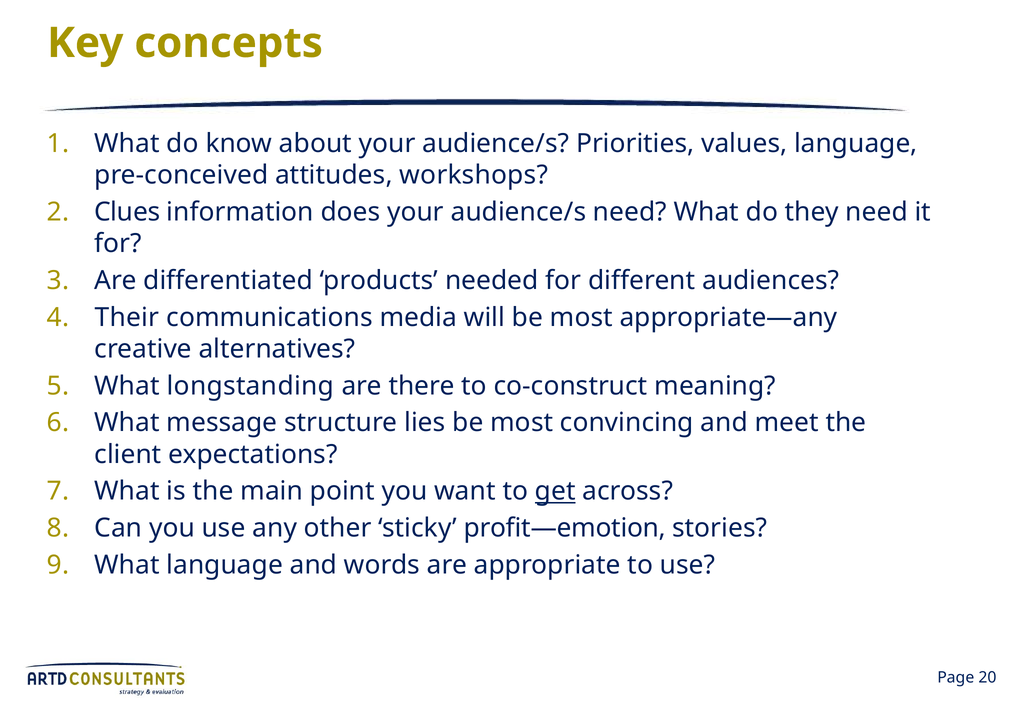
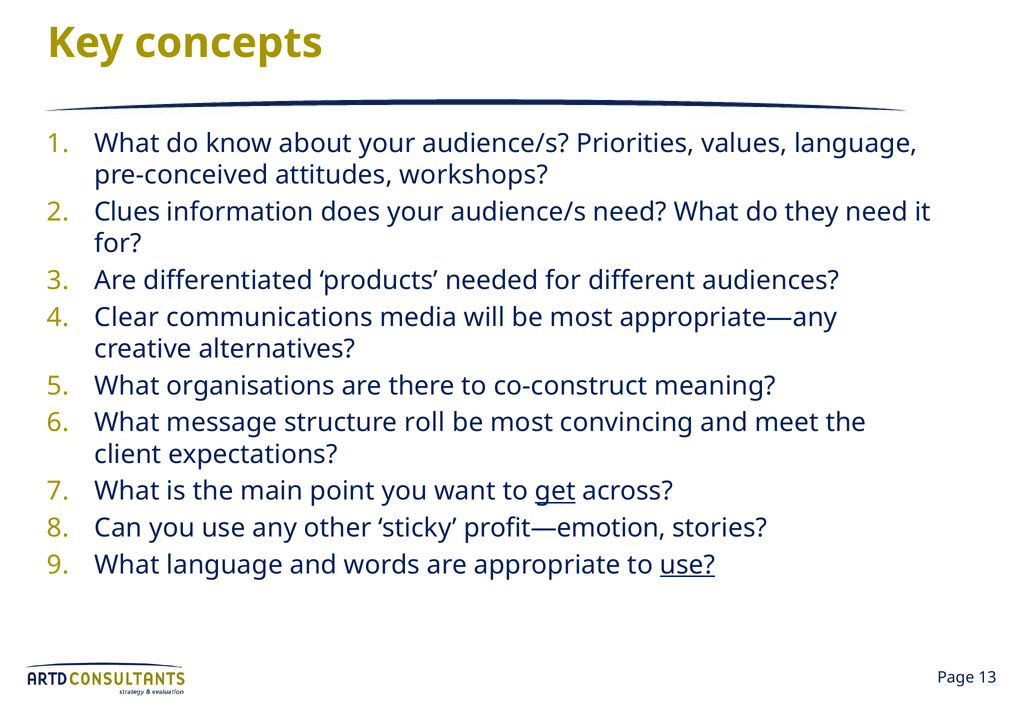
Their: Their -> Clear (127, 318)
longstanding: longstanding -> organisations (251, 386)
lies: lies -> roll (425, 423)
use underline: none -> present (688, 566)
20: 20 -> 13 (987, 678)
